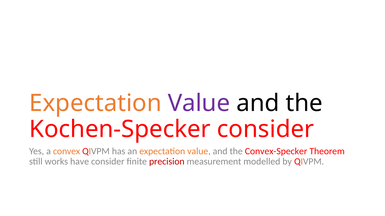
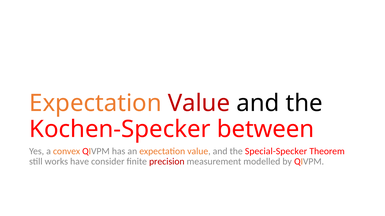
Value colour: purple -> red (199, 103)
Kochen-Specker consider: consider -> between (266, 129)
Convex-Specker: Convex-Specker -> Special-Specker (276, 152)
